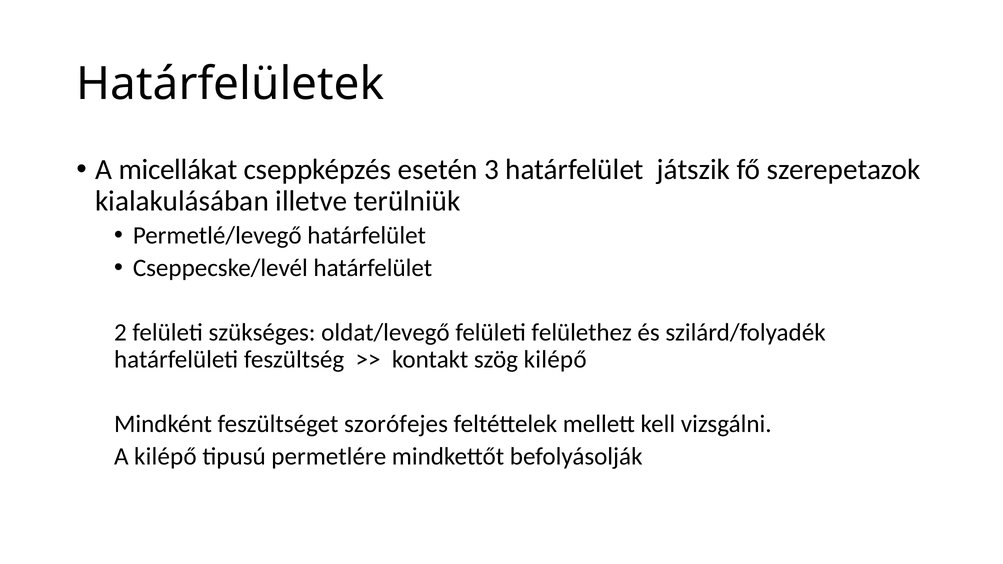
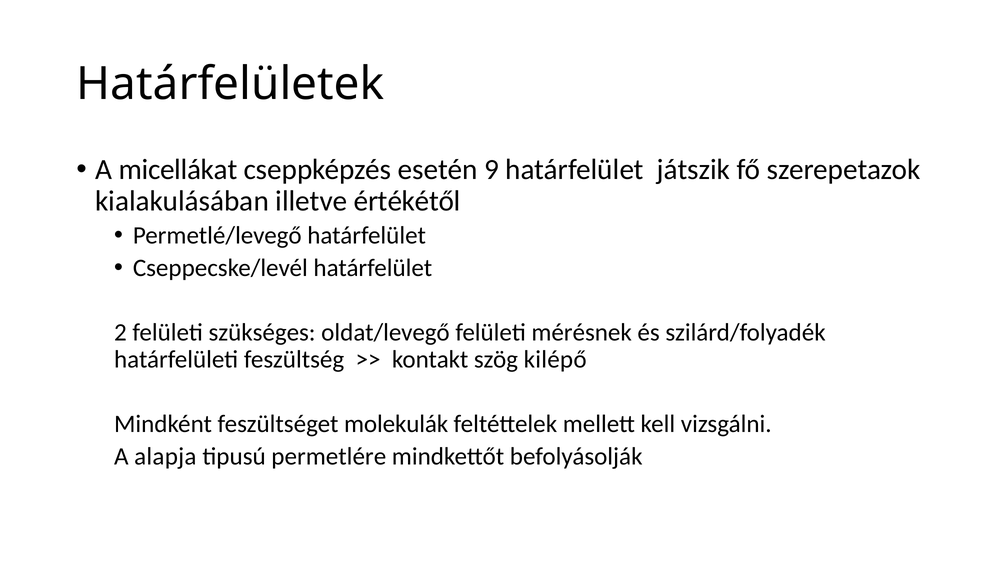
3: 3 -> 9 (491, 170)
terülniük: terülniük -> értékétől (407, 201)
felülethez: felülethez -> mérésnek (582, 333)
szorófejes: szorófejes -> molekulák (396, 424)
A kilépő: kilépő -> alapja (165, 457)
